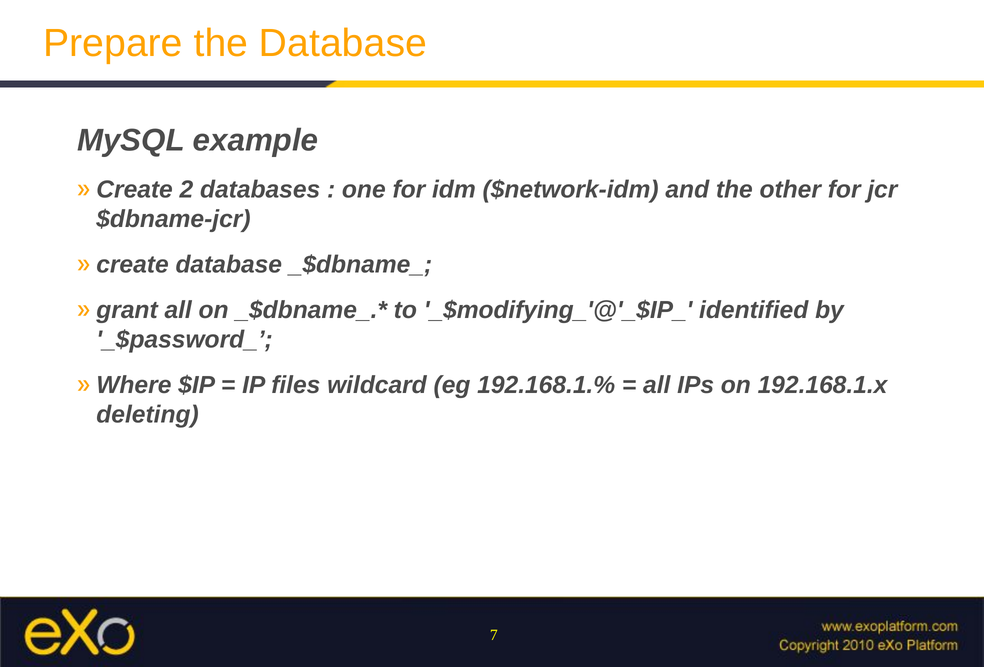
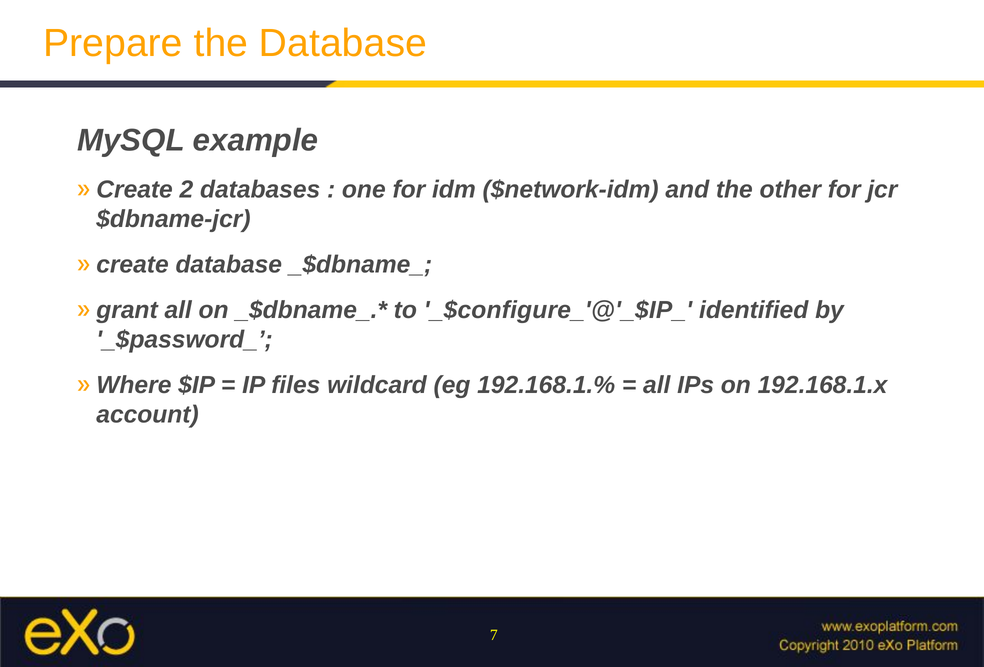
_$modifying_'@'_$IP_: _$modifying_'@'_$IP_ -> _$configure_'@'_$IP_ (558, 310)
deleting: deleting -> account (148, 414)
